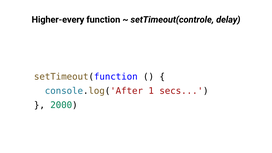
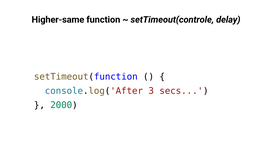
Higher-every: Higher-every -> Higher-same (58, 20)
1: 1 -> 3 (151, 91)
